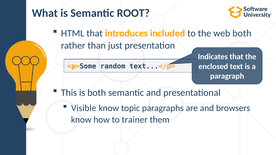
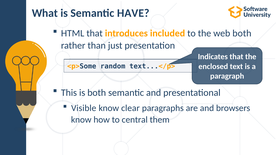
ROOT: ROOT -> HAVE (133, 13)
topic: topic -> clear (130, 108)
trainer: trainer -> central (135, 120)
